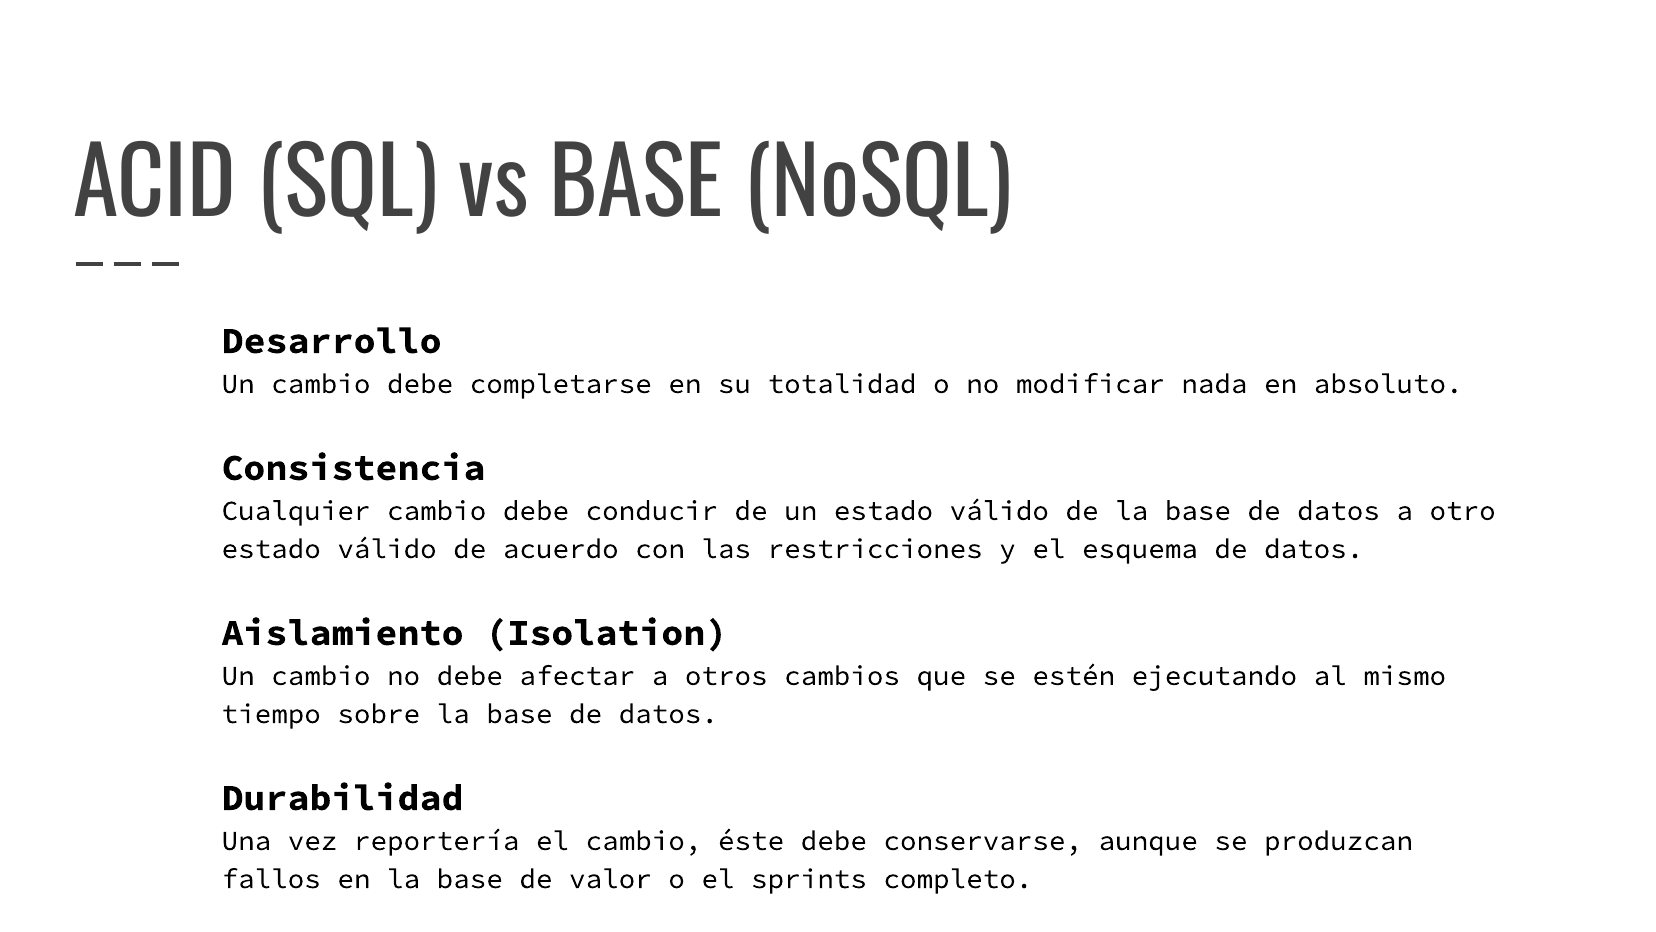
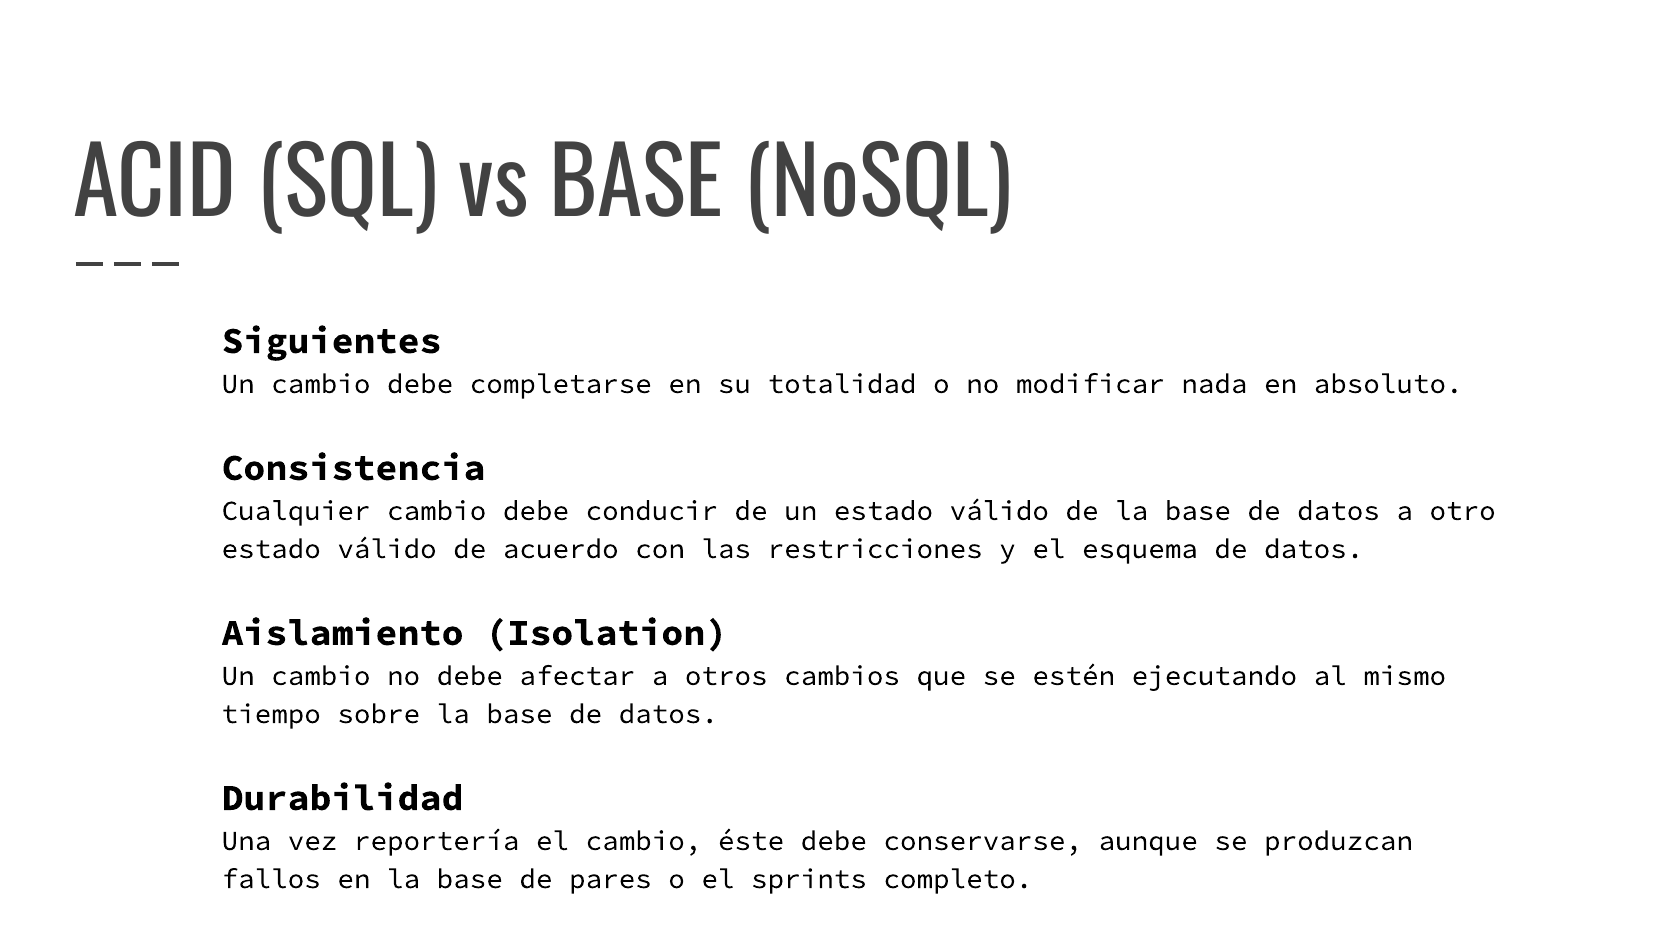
Desarrollo: Desarrollo -> Siguientes (332, 341)
valor: valor -> pares (610, 878)
